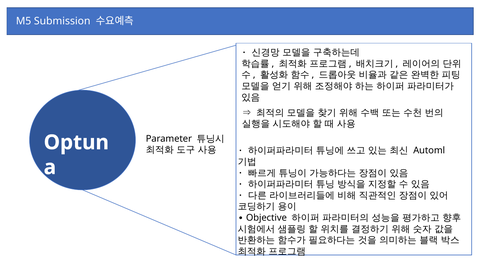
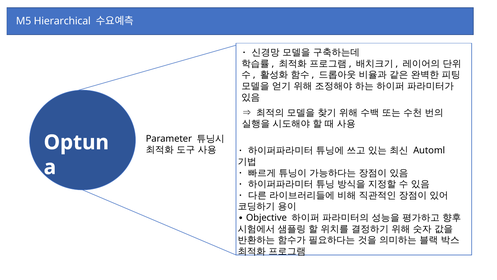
Submission: Submission -> Hierarchical (62, 21)
